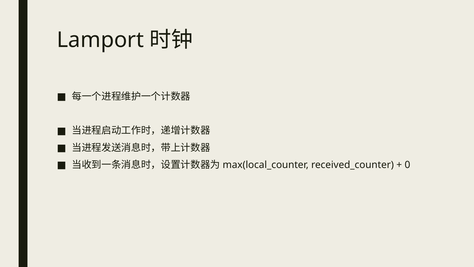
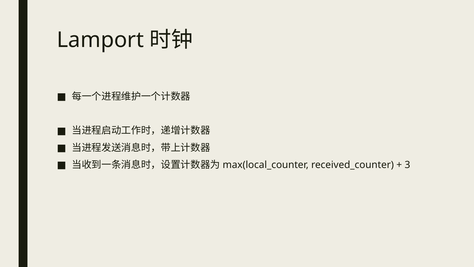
0: 0 -> 3 (407, 165)
